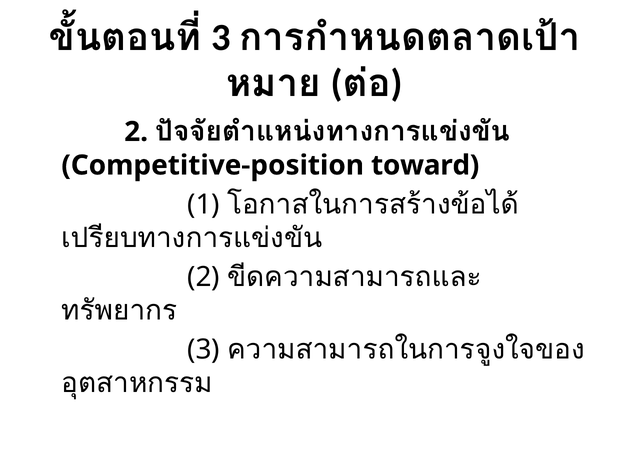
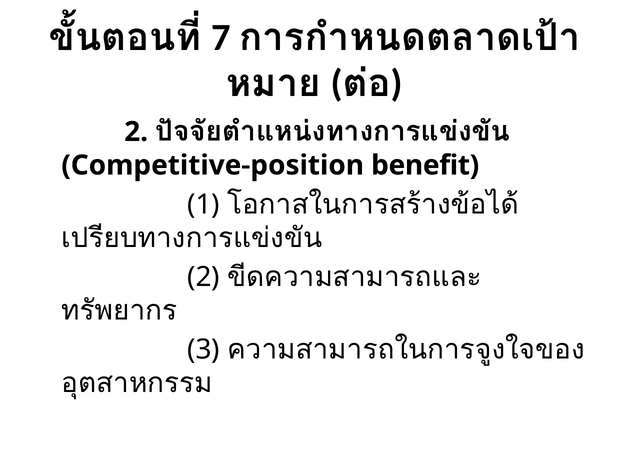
3: 3 -> 7 (221, 38)
toward: toward -> benefit (425, 166)
